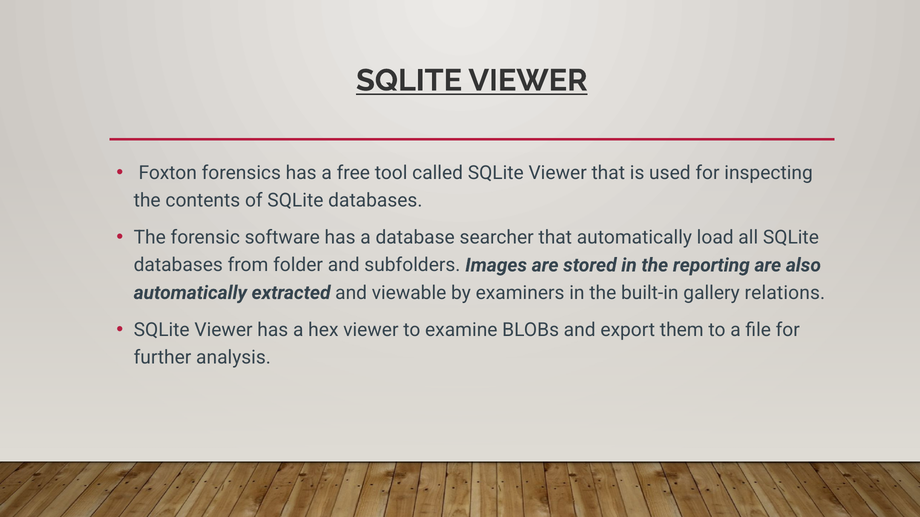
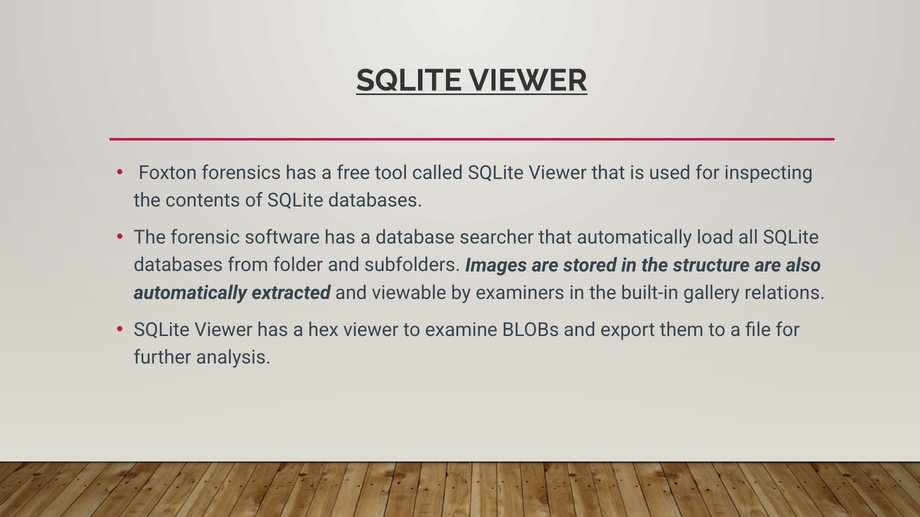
reporting: reporting -> structure (711, 265)
